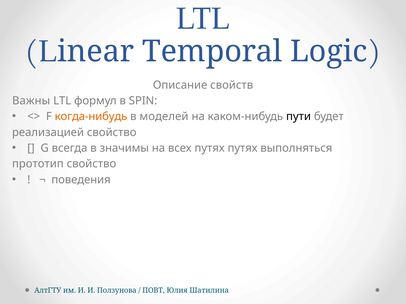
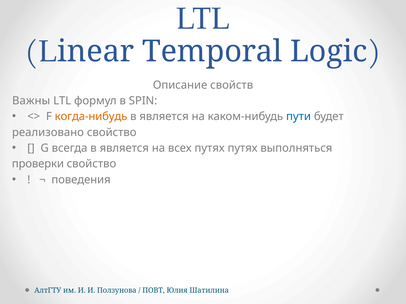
моделей: моделей -> является (164, 117)
пути colour: black -> blue (299, 117)
реализацией: реализацией -> реализовано (48, 133)
всегда в значимы: значимы -> является (124, 148)
прототип: прототип -> проверки (38, 164)
